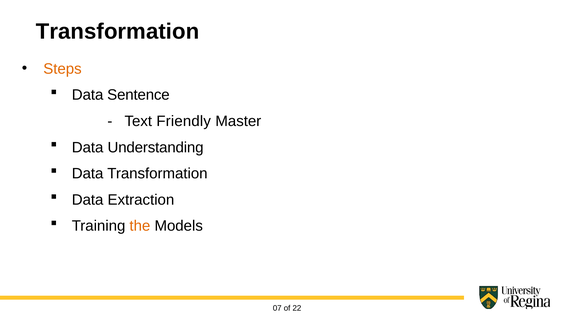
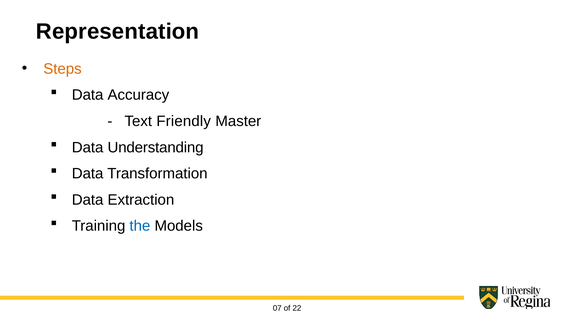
Transformation: Transformation -> Representation (118, 31)
Sentence: Sentence -> Accuracy (138, 95)
the colour: orange -> blue (140, 226)
